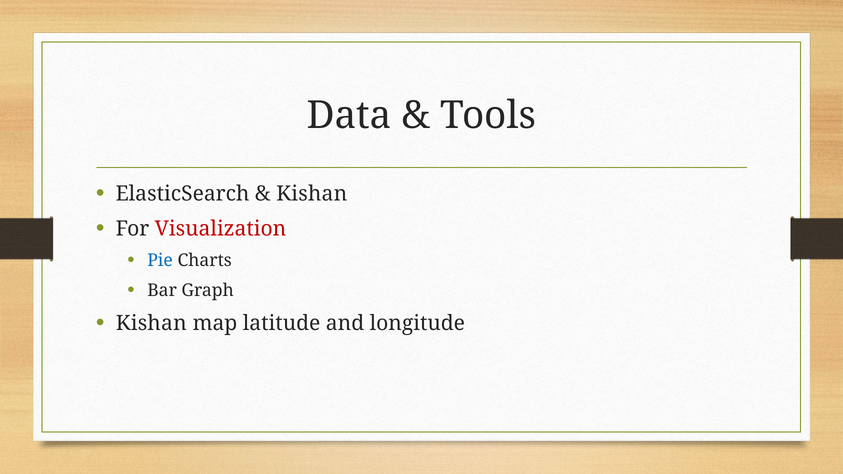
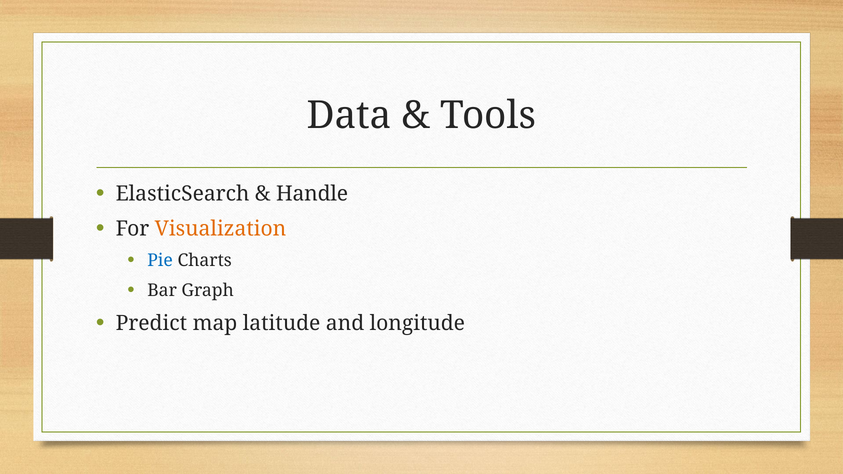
Kishan: Kishan -> Handle (312, 194)
Visualization colour: red -> orange (221, 229)
Kishan: Kishan -> Predict (151, 323)
